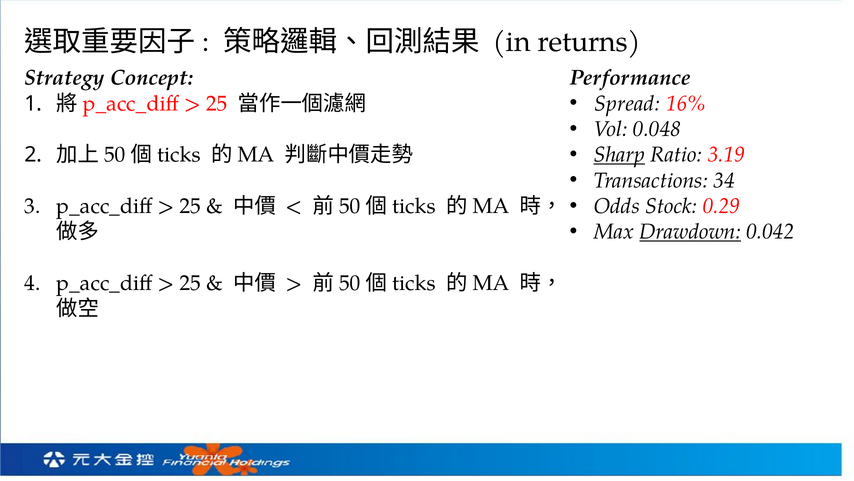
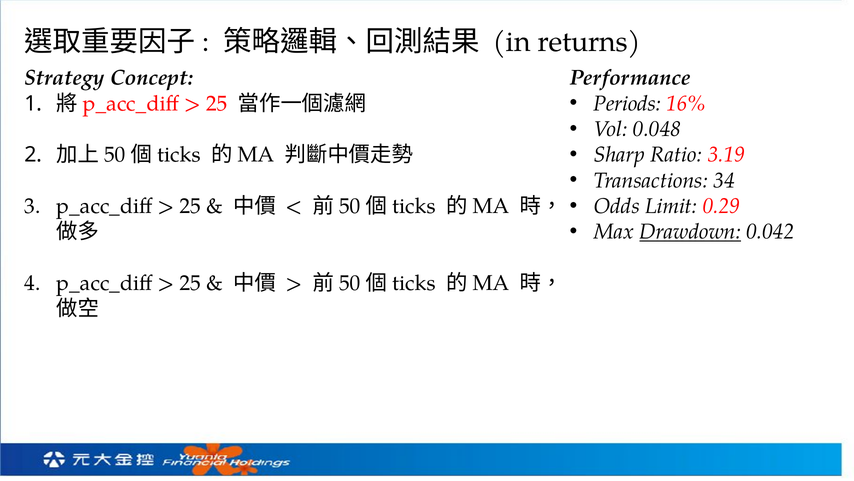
Spread: Spread -> Periods (627, 103)
Sharp underline: present -> none (619, 155)
Stock: Stock -> Limit (671, 206)
